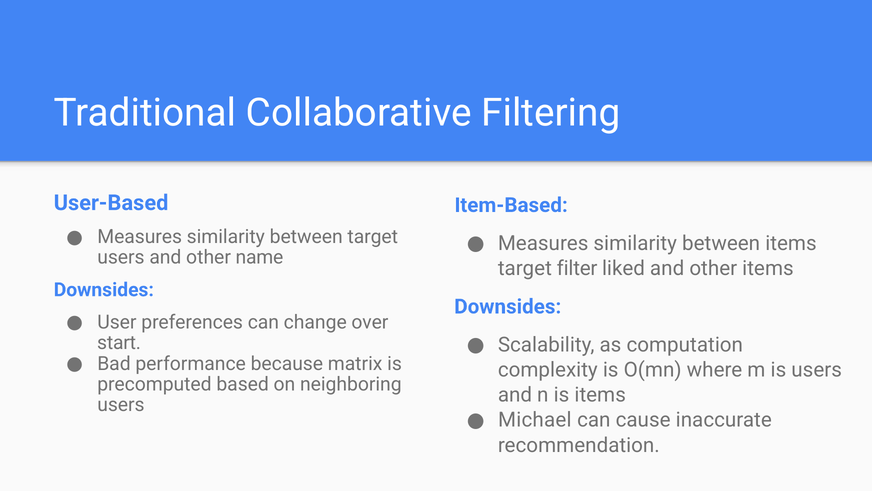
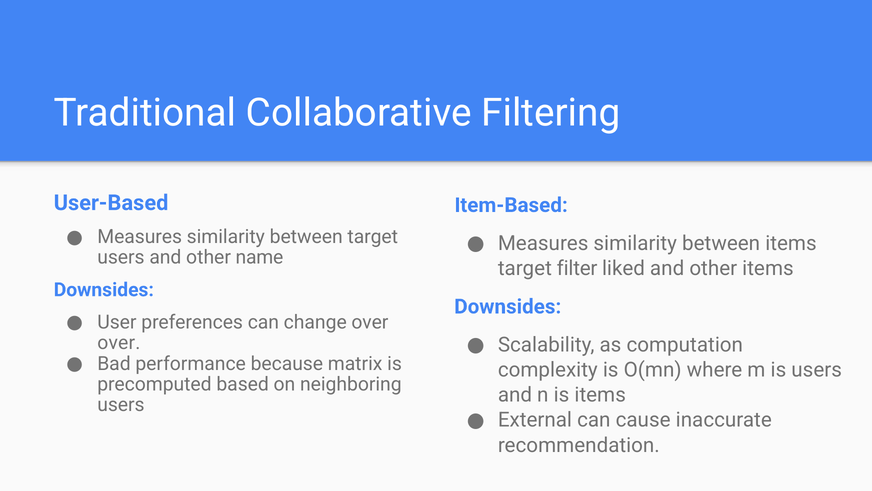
start: start -> over (119, 343)
Michael: Michael -> External (535, 420)
